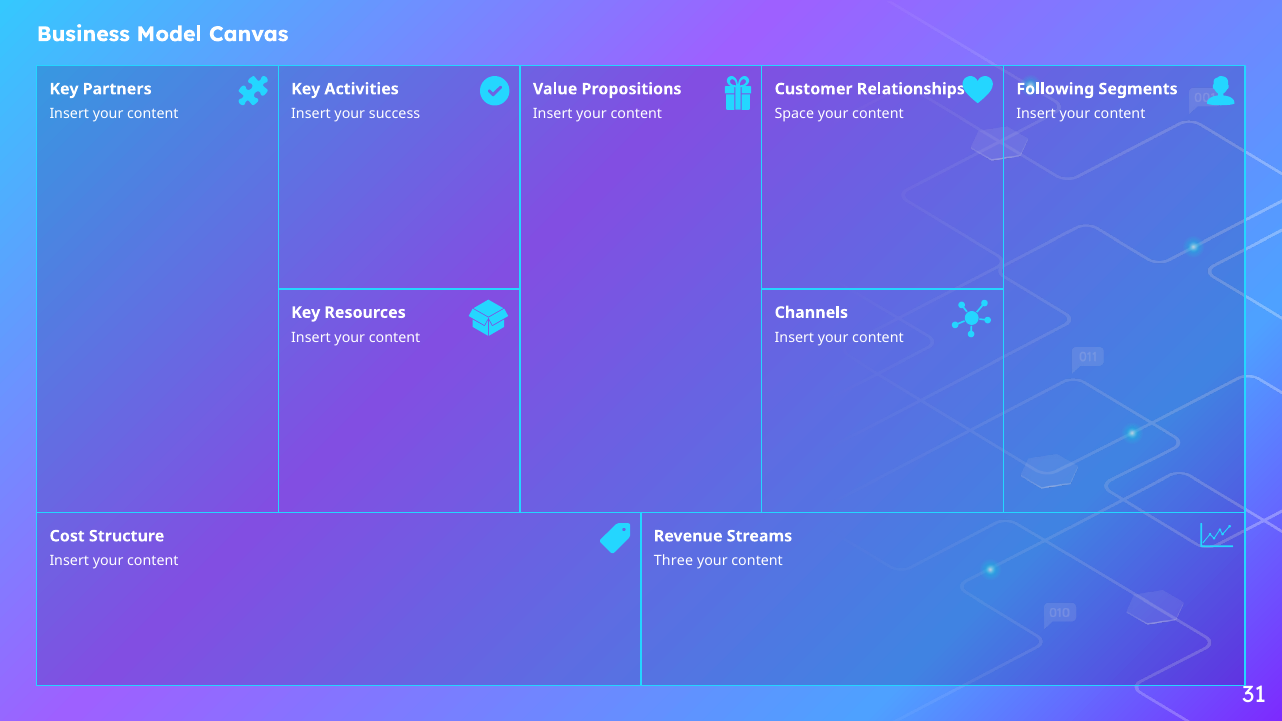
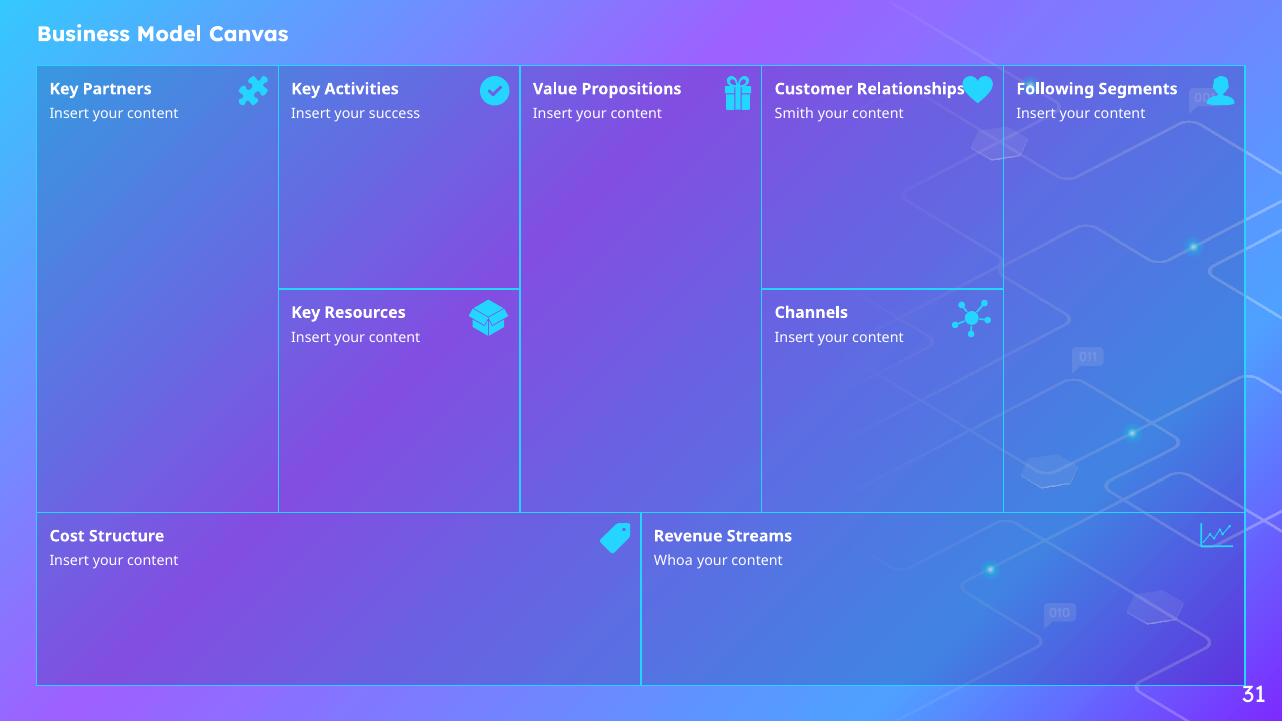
Space: Space -> Smith (794, 114)
Three: Three -> Whoa (673, 561)
